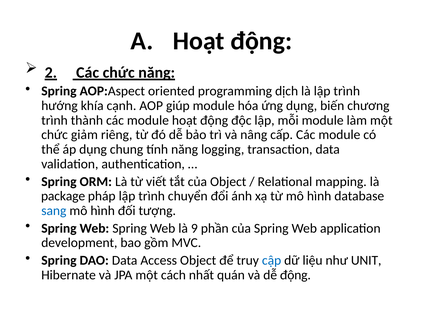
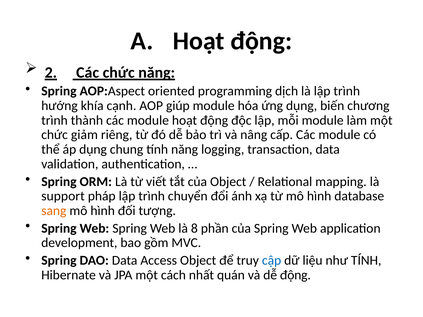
package: package -> support (63, 196)
sang colour: blue -> orange (54, 211)
9: 9 -> 8 (194, 228)
như UNIT: UNIT -> TÍNH (366, 261)
